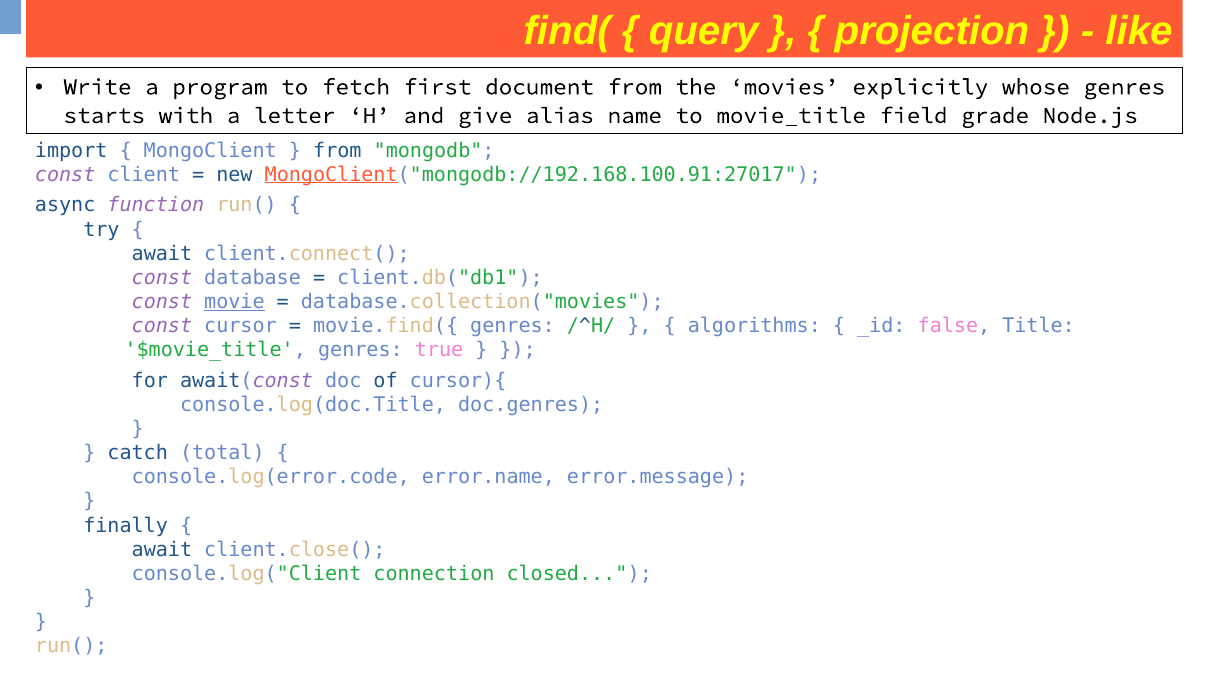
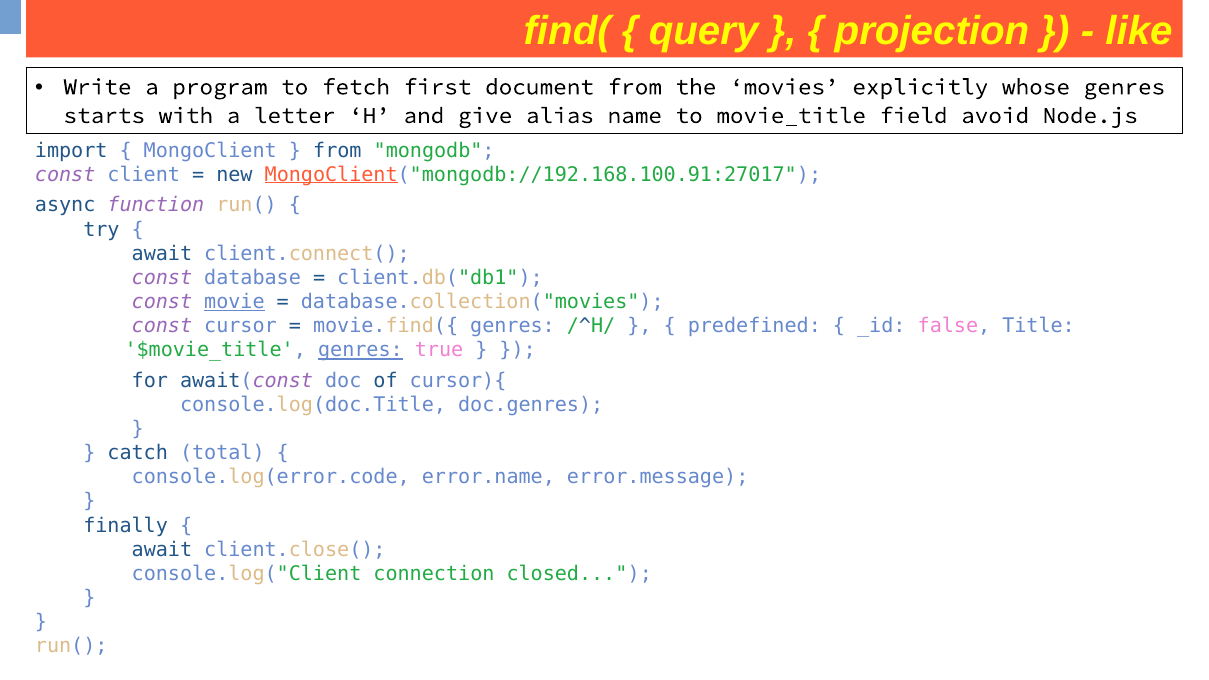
grade: grade -> avoid (995, 116)
algorithms: algorithms -> predefined (754, 326)
genres underline: none -> present (360, 350)
